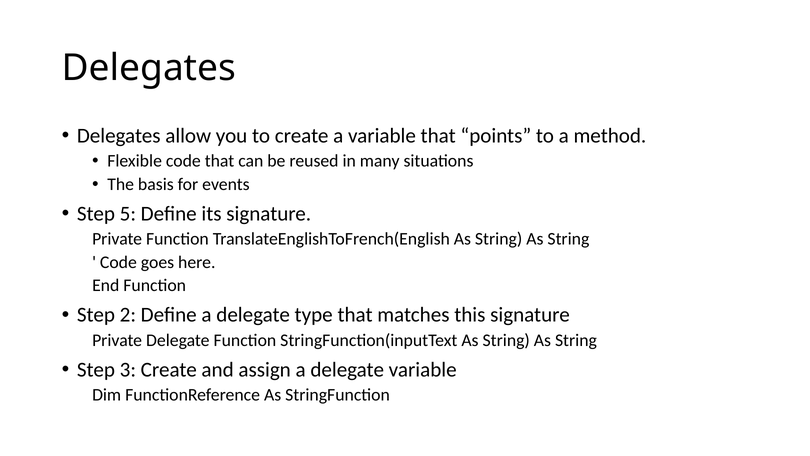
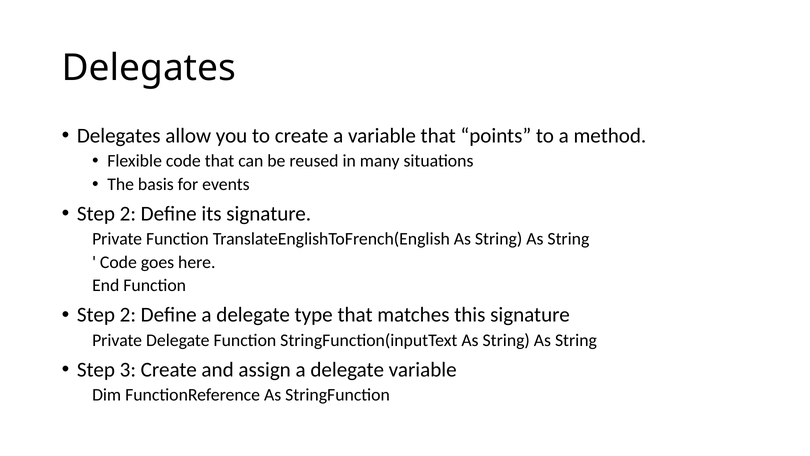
5: 5 -> 2 (128, 213)
